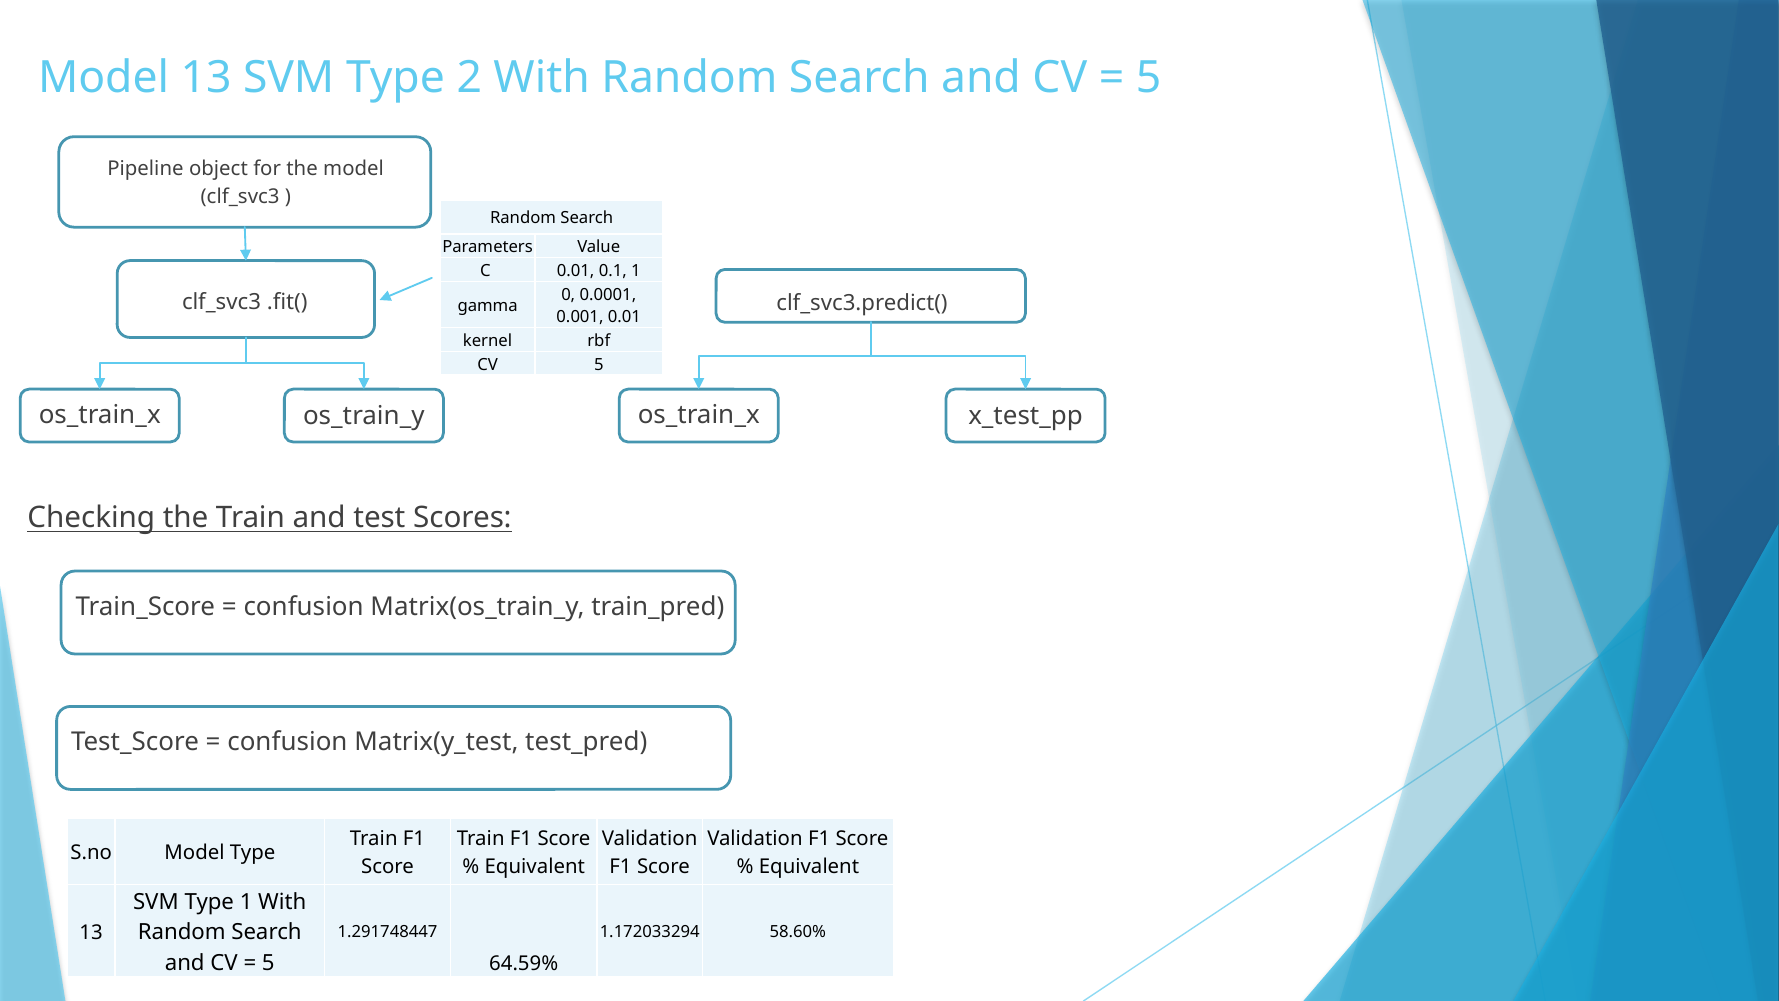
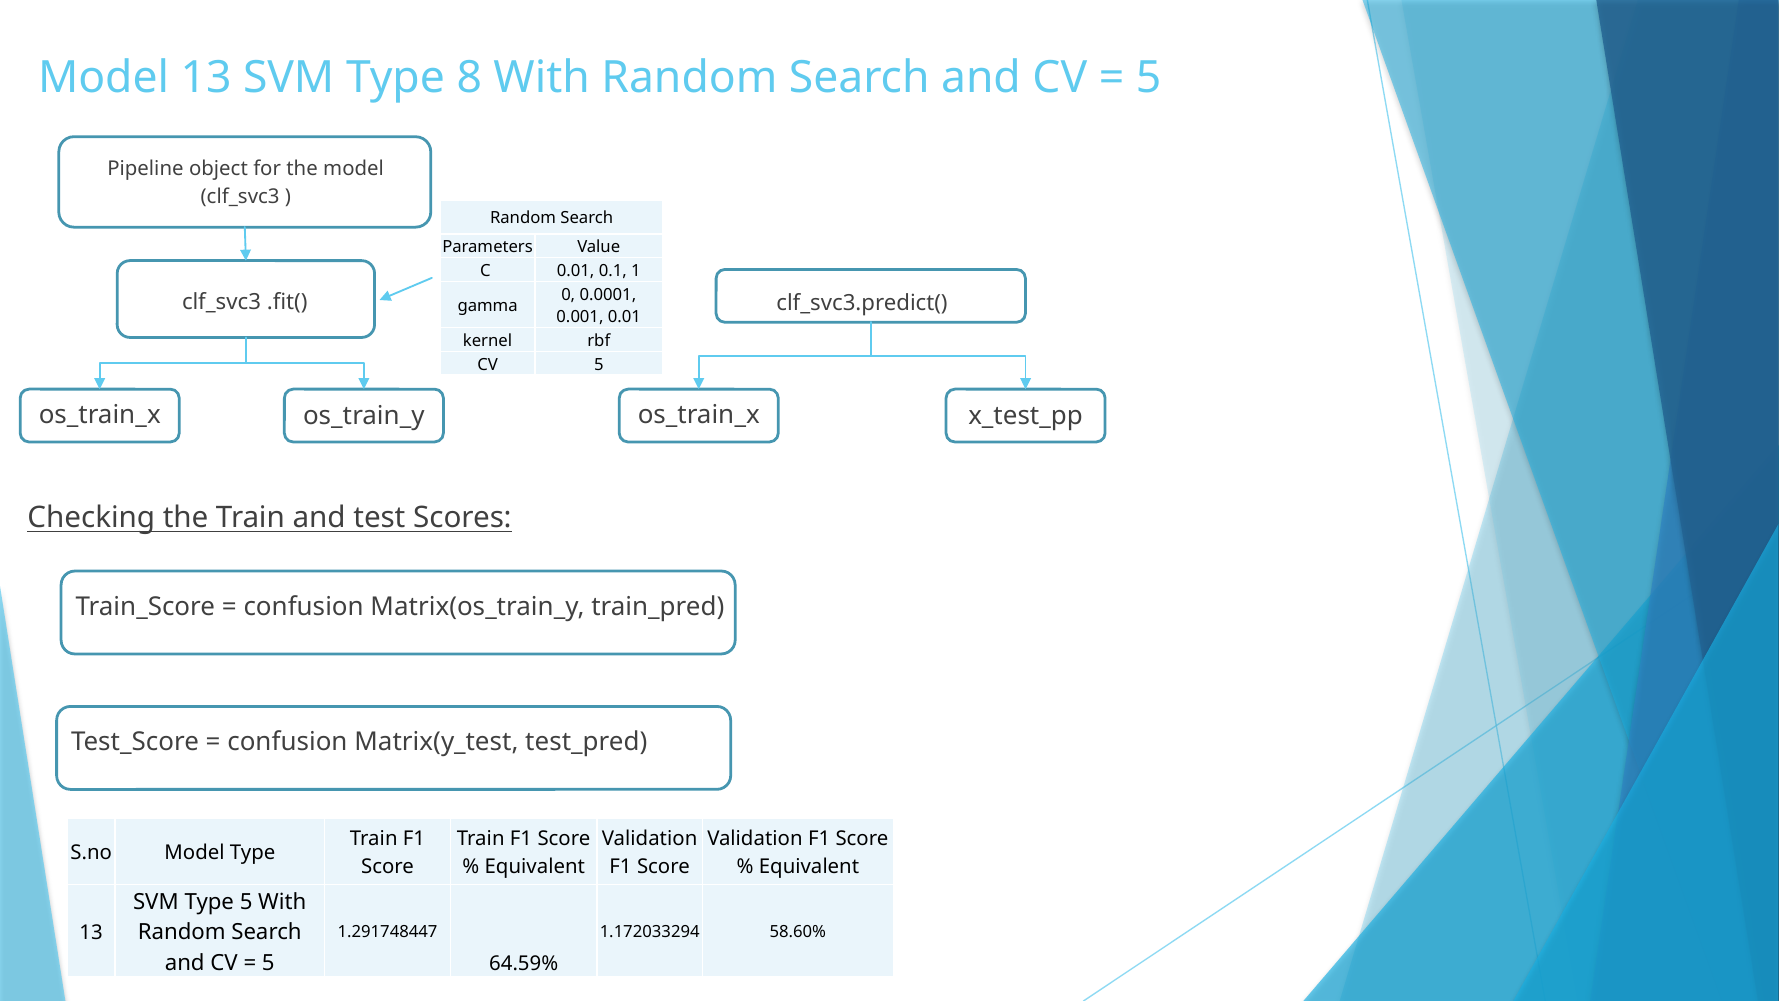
2: 2 -> 8 (469, 78)
Type 1: 1 -> 5 (246, 902)
